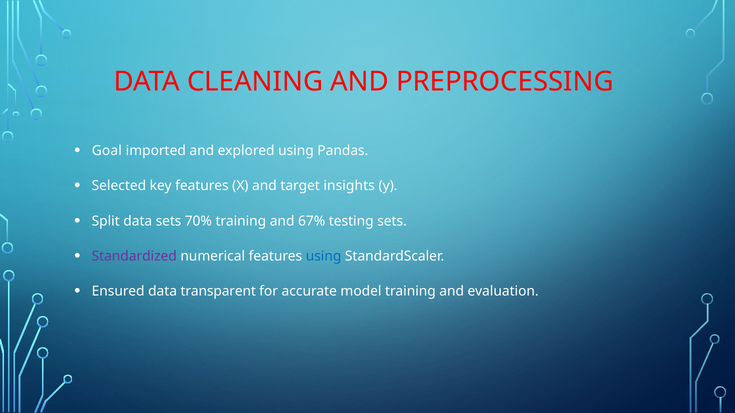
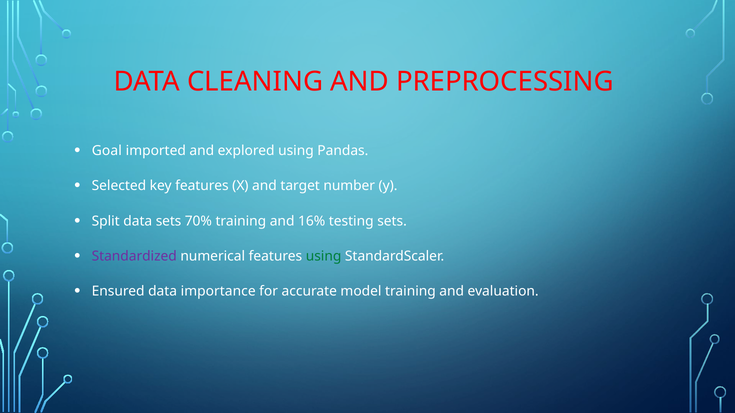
insights: insights -> number (349, 186)
67%: 67% -> 16% (312, 221)
using colour: blue -> green (324, 256)
transparent: transparent -> importance (218, 292)
